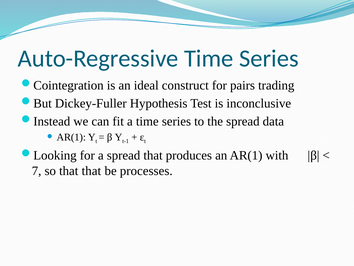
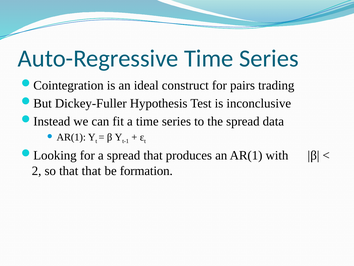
7: 7 -> 2 (37, 171)
processes: processes -> formation (146, 171)
